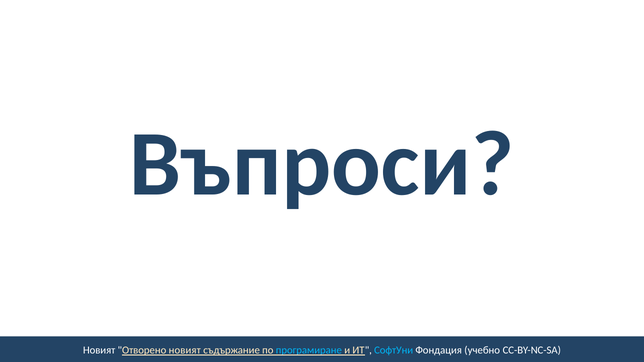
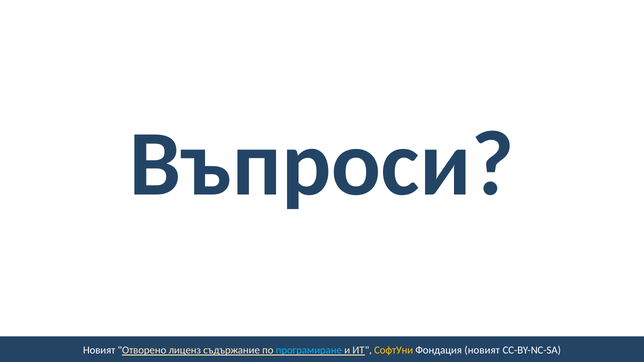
Отворено новият: новият -> лиценз (185, 351)
СофтУни colour: light blue -> yellow (394, 351)
Фондация учебно: учебно -> новият (482, 351)
